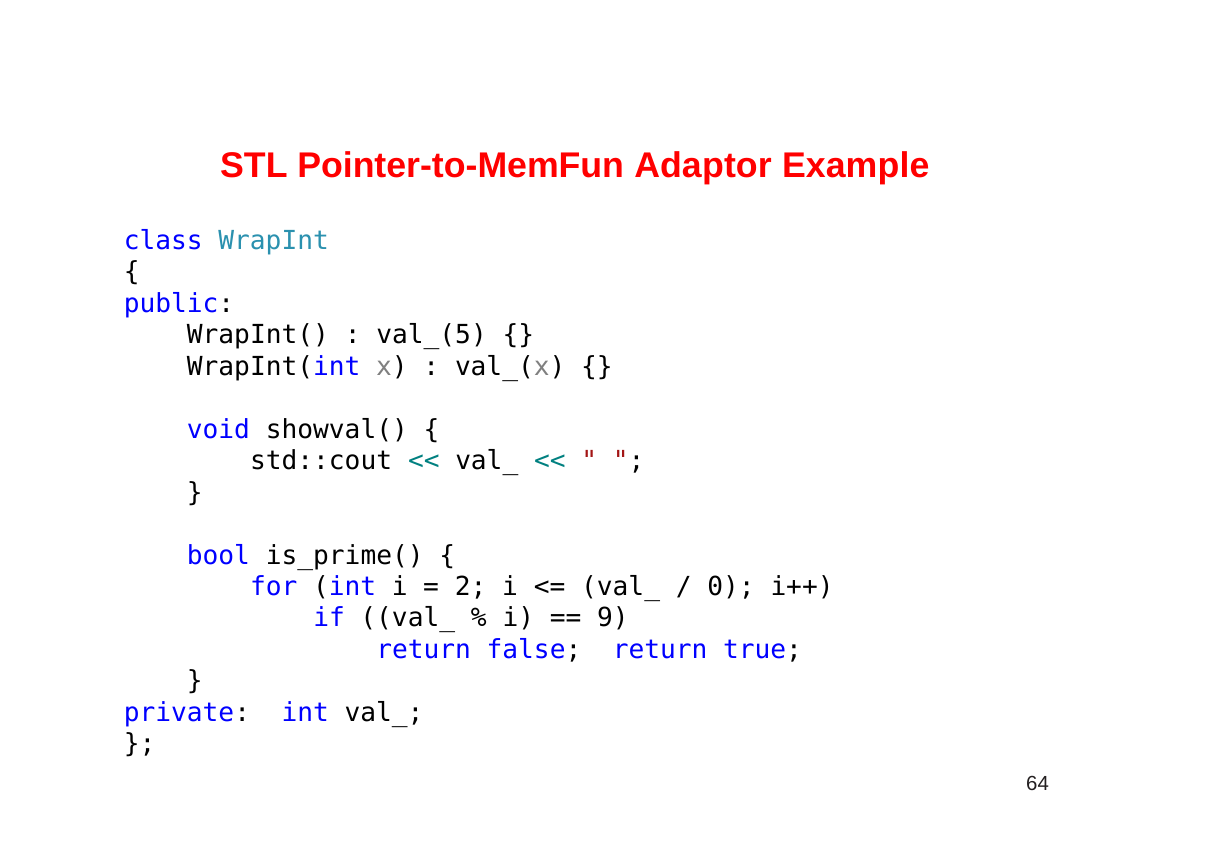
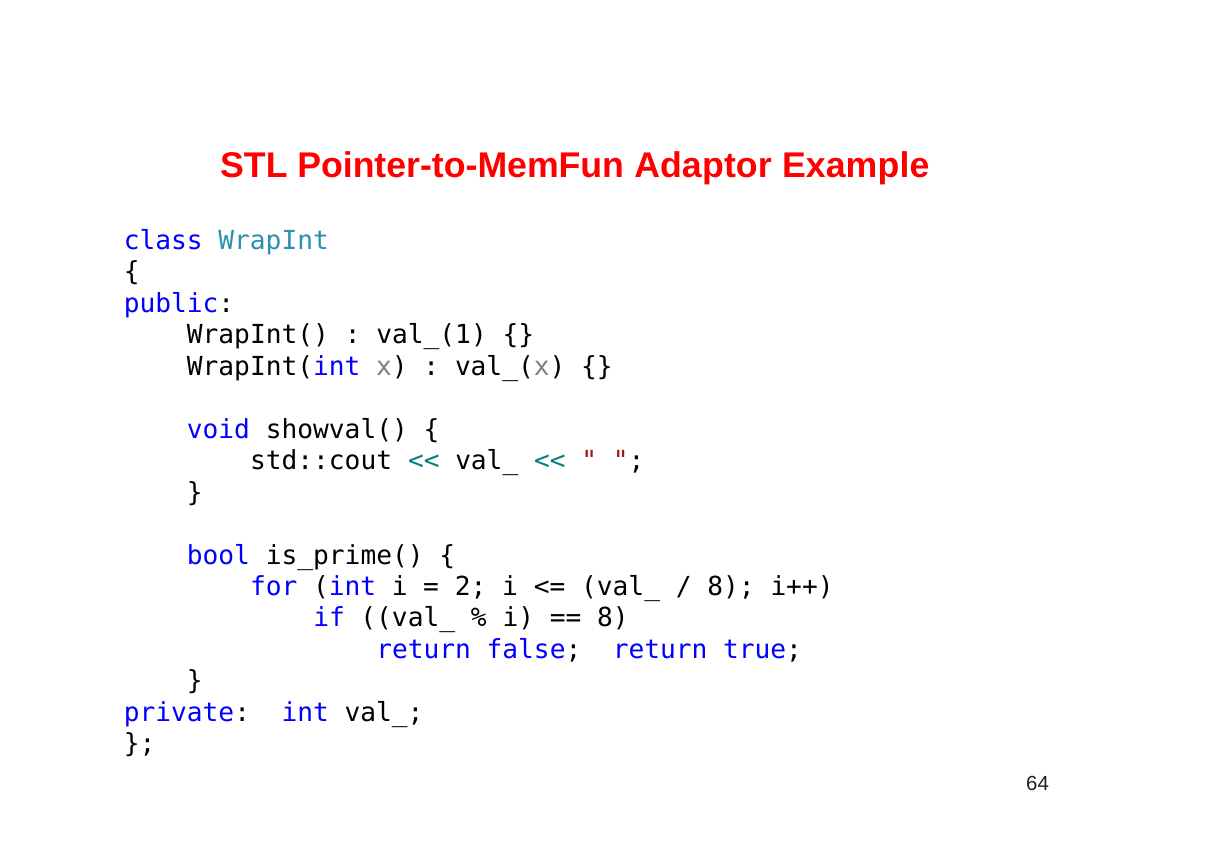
val_(5: val_(5 -> val_(1 (432, 335)
0: 0 -> 8 (731, 587)
9: 9 -> 8 (613, 618)
